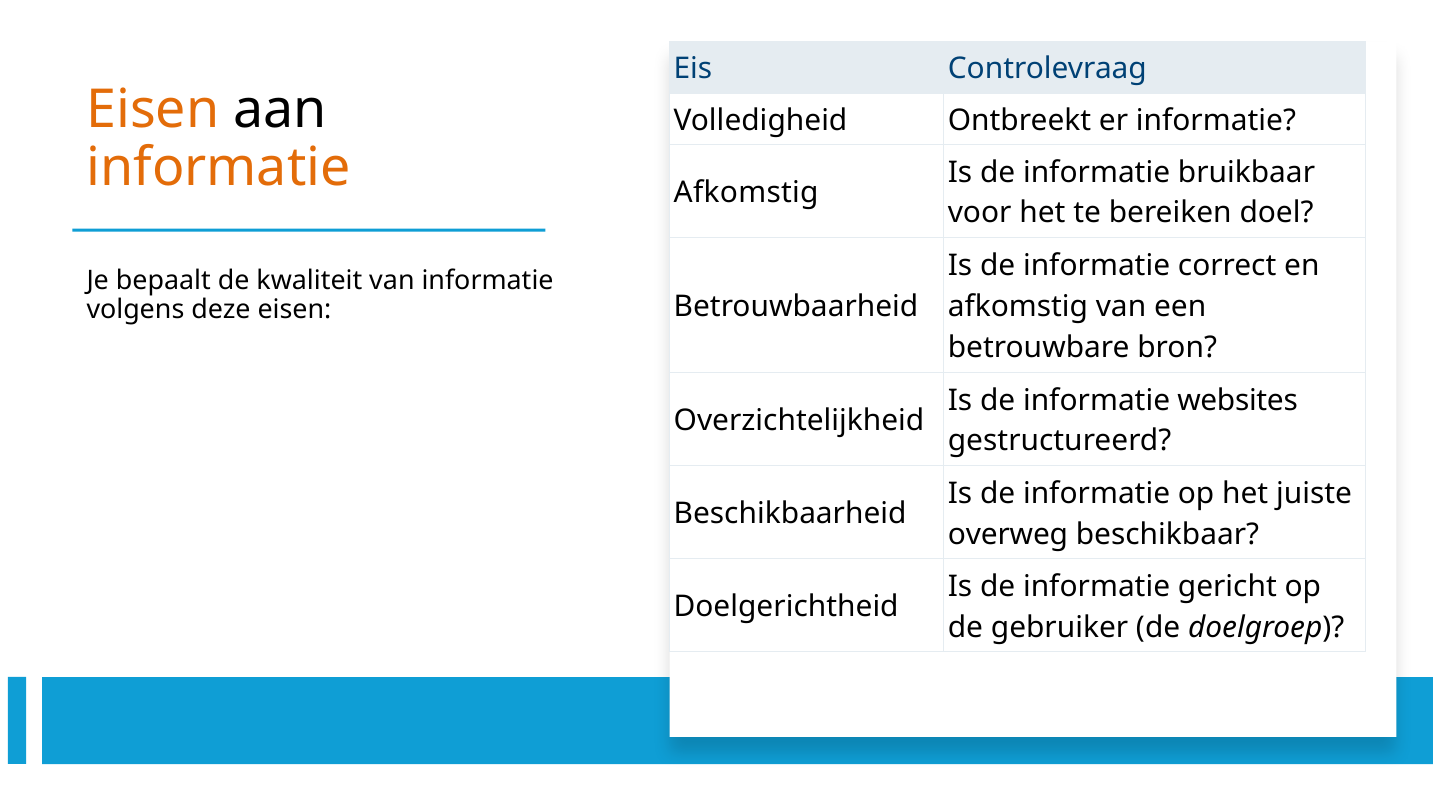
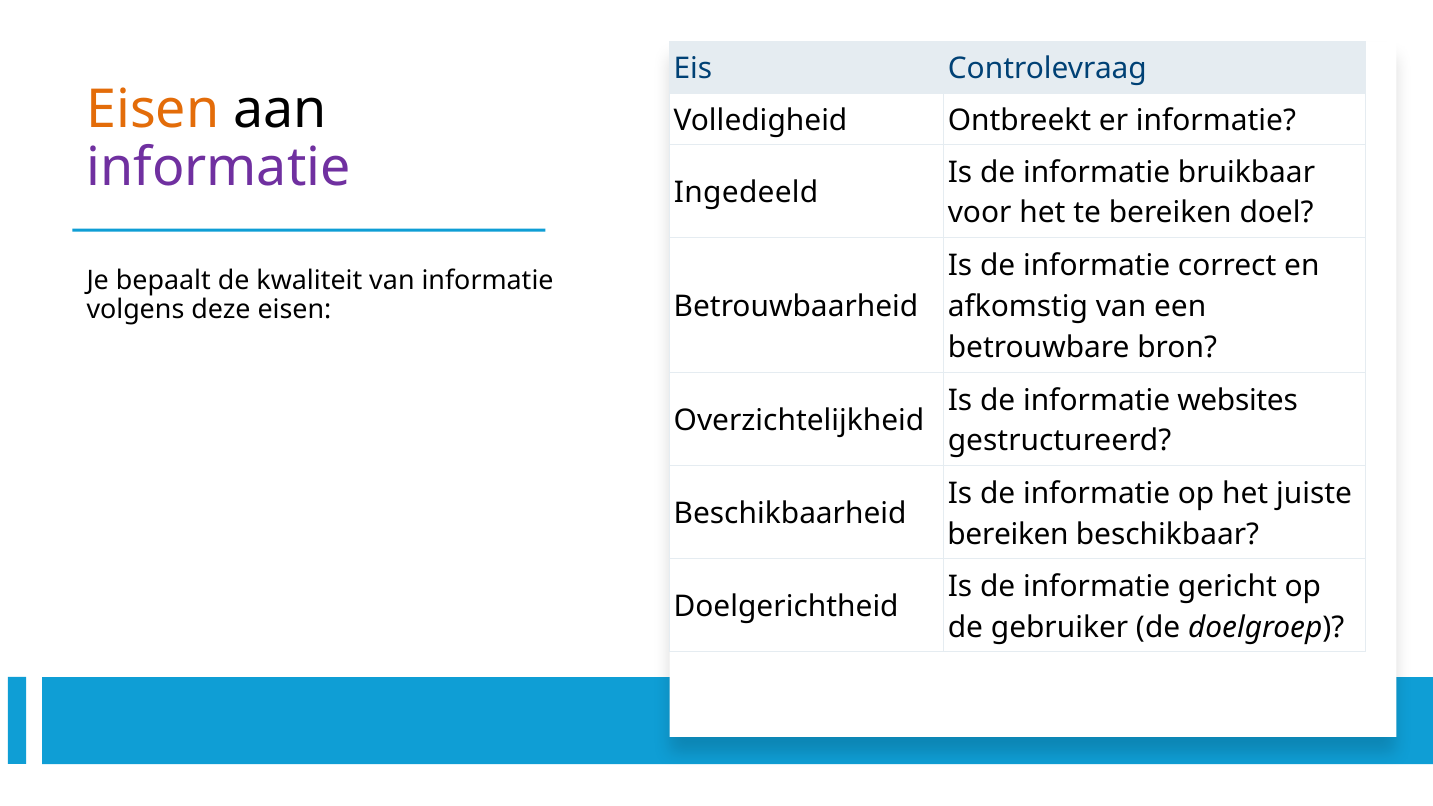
informatie colour: orange -> purple (219, 168)
Afkomstig: Afkomstig -> Ingedeeld (746, 193)
overweg: overweg -> bereiken (1008, 534)
